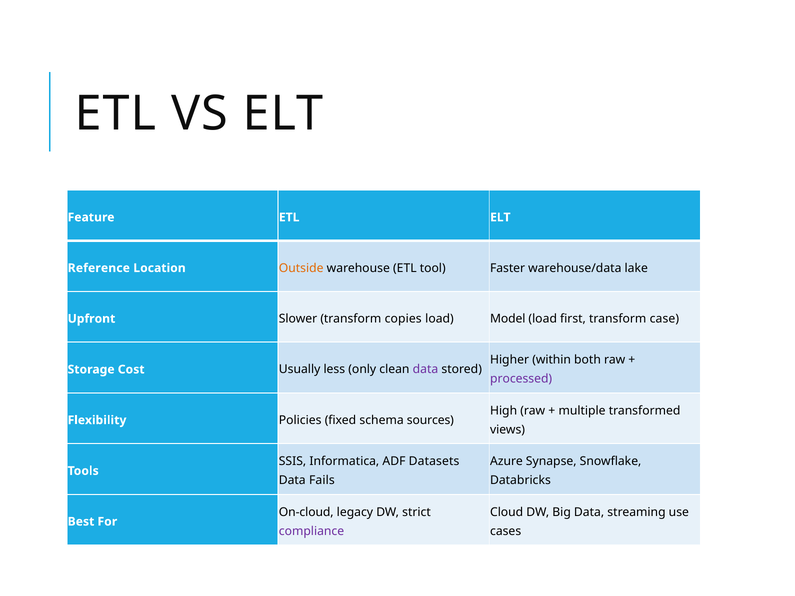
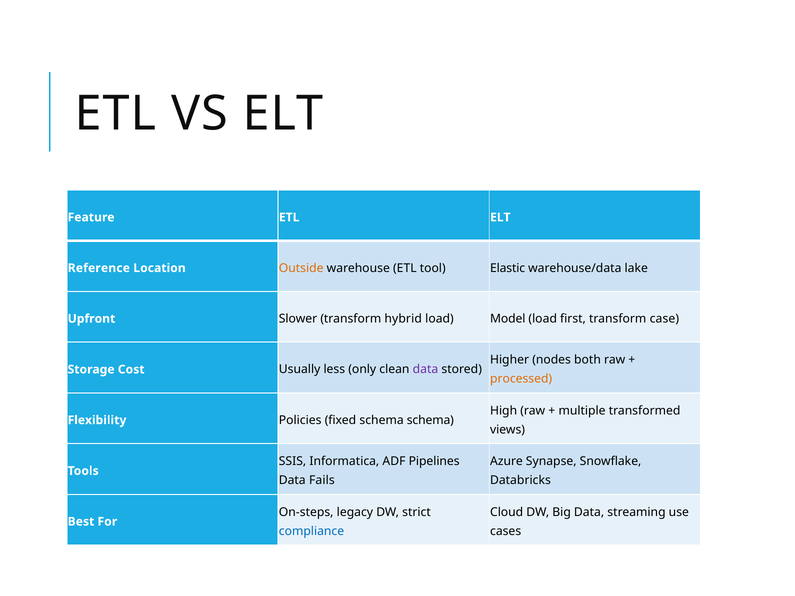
Faster: Faster -> Elastic (508, 268)
copies: copies -> hybrid (403, 319)
within: within -> nodes (552, 360)
processed colour: purple -> orange (521, 379)
schema sources: sources -> schema (430, 420)
Datasets: Datasets -> Pipelines (434, 462)
On-cloud: On-cloud -> On-steps (306, 512)
compliance colour: purple -> blue (312, 531)
